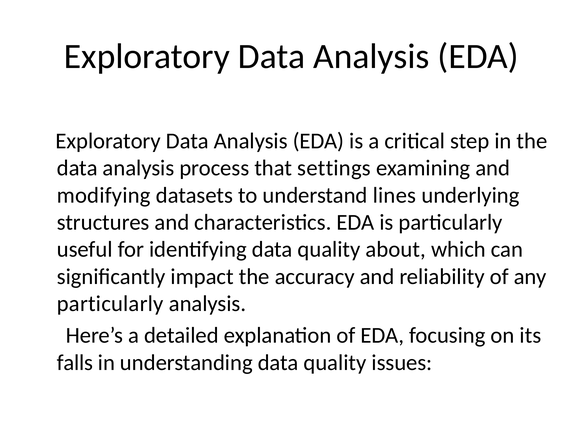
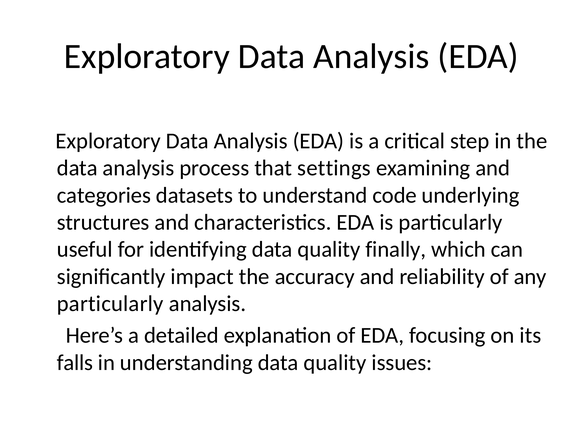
modifying: modifying -> categories (104, 195)
lines: lines -> code (395, 195)
about: about -> finally (396, 250)
